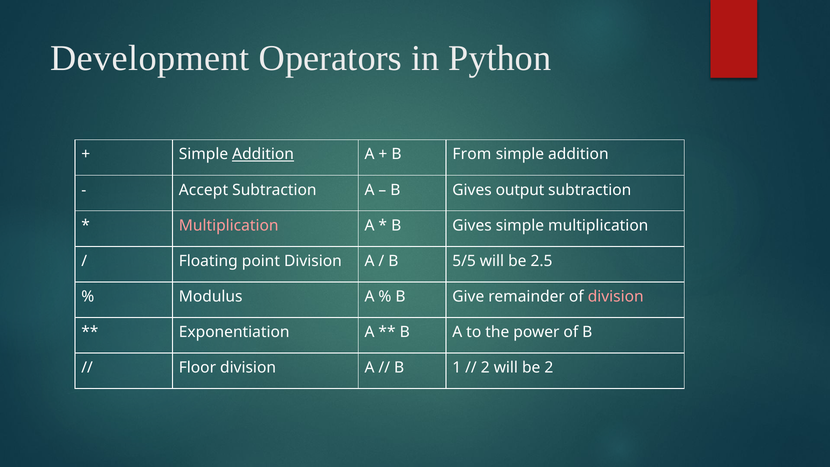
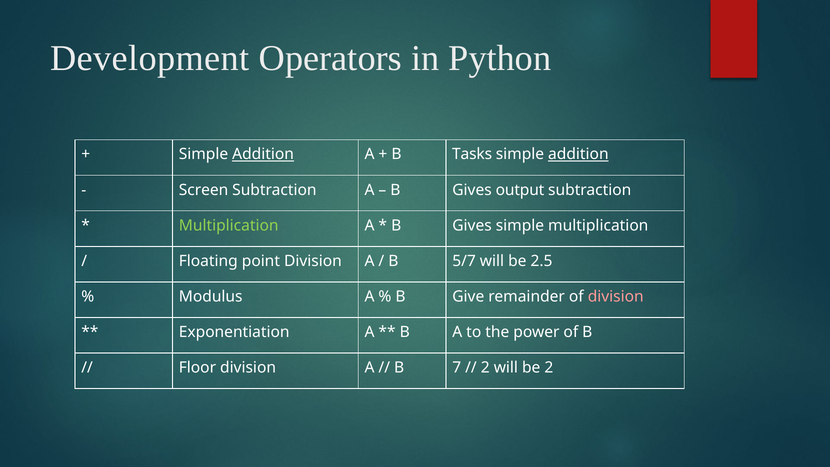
From: From -> Tasks (472, 154)
addition underline: none -> present (578, 154)
Accept: Accept -> Screen (204, 190)
Multiplication colour: pink -> light green (229, 225)
5/5: 5/5 -> 5/7 (464, 261)
1: 1 -> 7 (457, 368)
